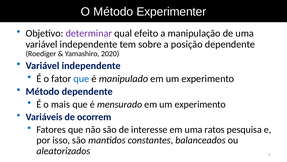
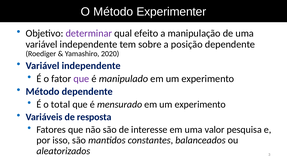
que colour: blue -> purple (81, 78)
mais: mais -> total (61, 104)
ocorrem: ocorrem -> resposta (94, 117)
ratos: ratos -> valor (215, 129)
